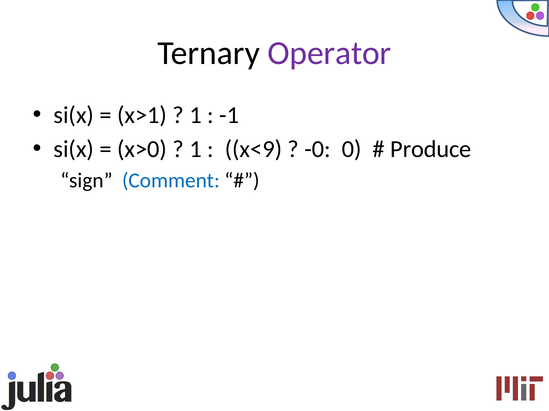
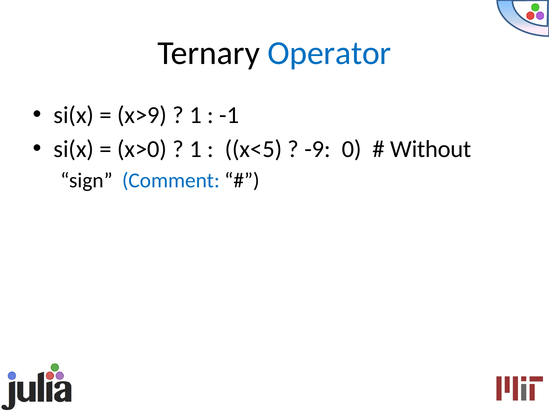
Operator colour: purple -> blue (329, 53)
x>1: x>1 -> x>9 (142, 115)
x<9: x<9 -> x<5 (253, 149)
-0: -0 -> -9 (318, 149)
Produce: Produce -> Without (431, 149)
